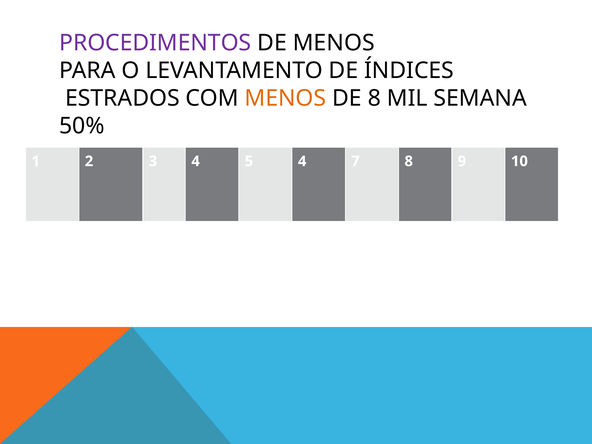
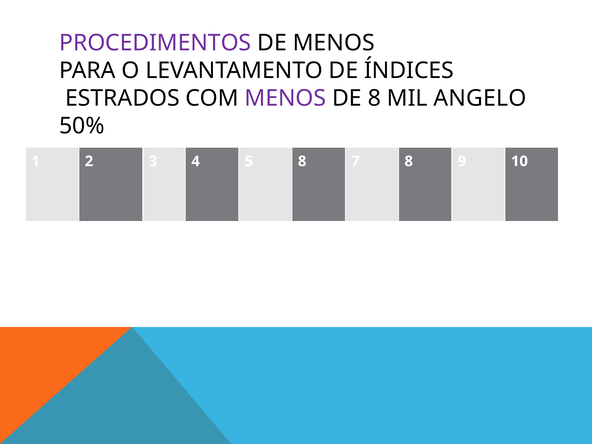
MENOS colour: orange -> purple (285, 98)
SEMANA: SEMANA -> ANGELO (480, 98)
5 4: 4 -> 8 (302, 161)
